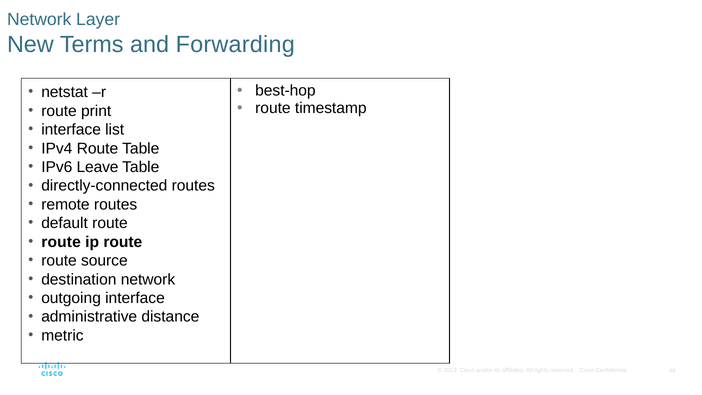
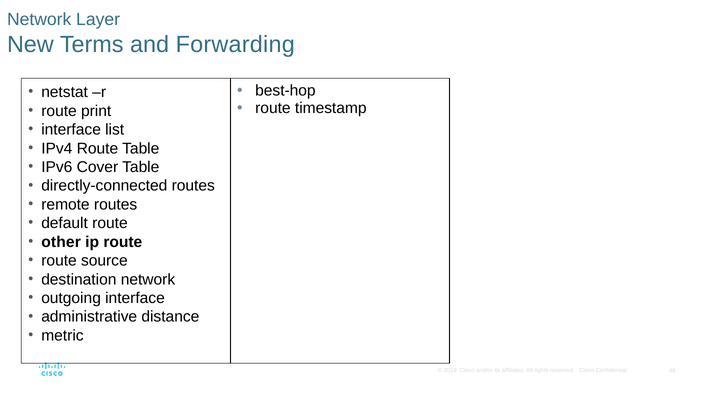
Leave: Leave -> Cover (97, 167)
route: route -> other (61, 242)
